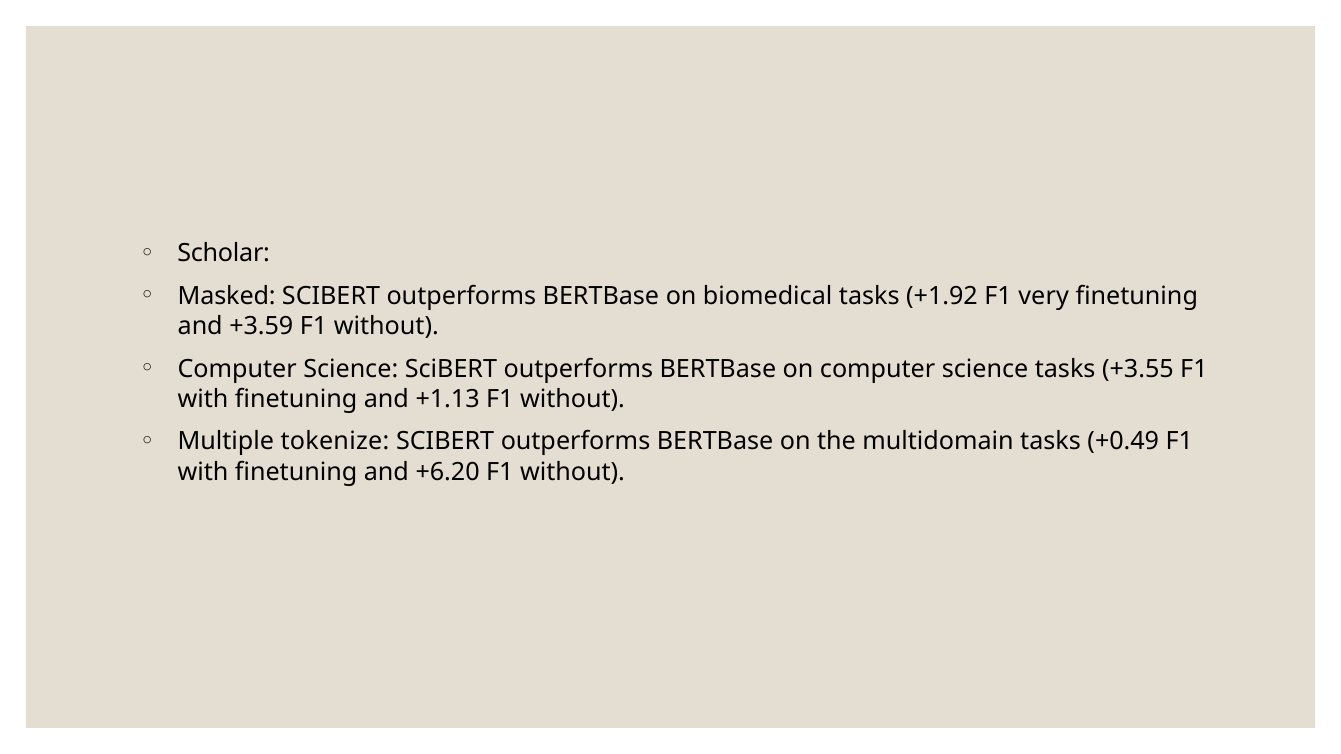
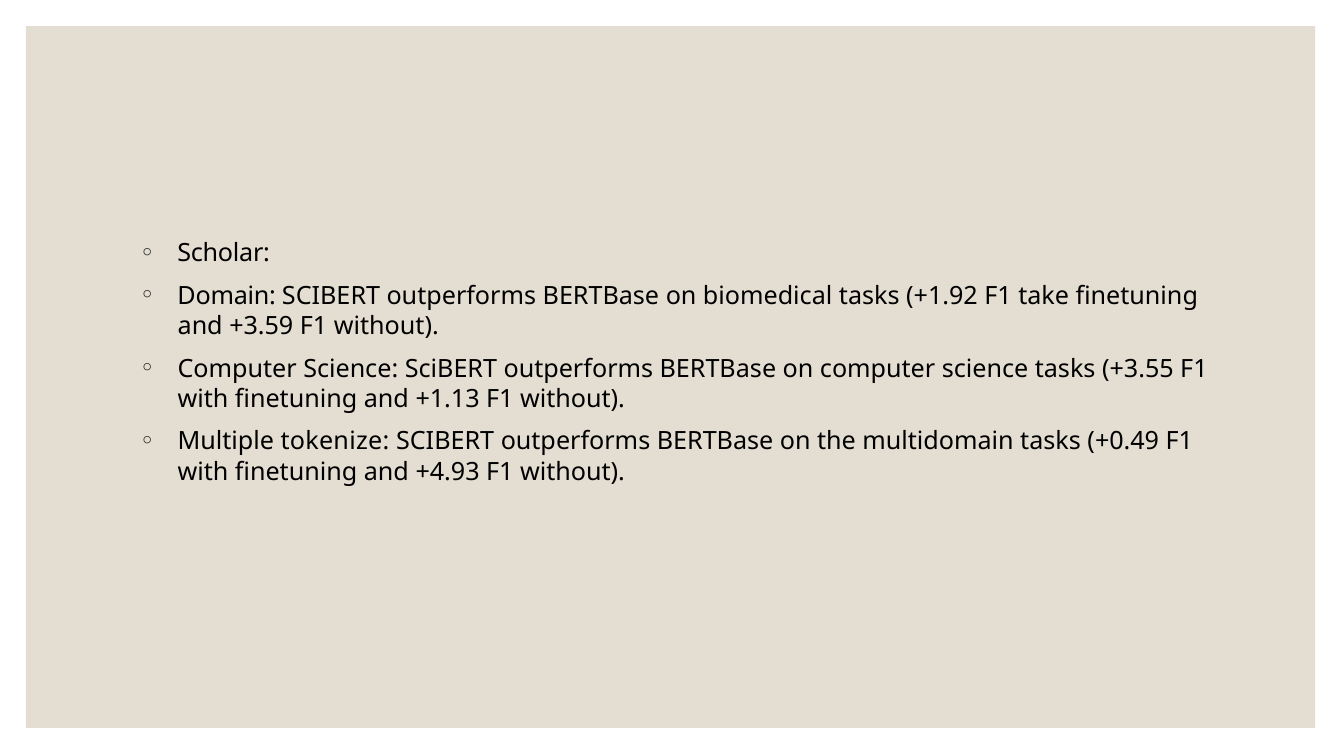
Masked: Masked -> Domain (227, 296)
very: very -> take (1044, 296)
+6.20: +6.20 -> +4.93 (448, 472)
